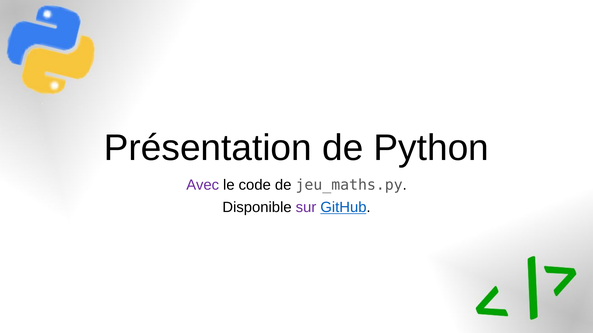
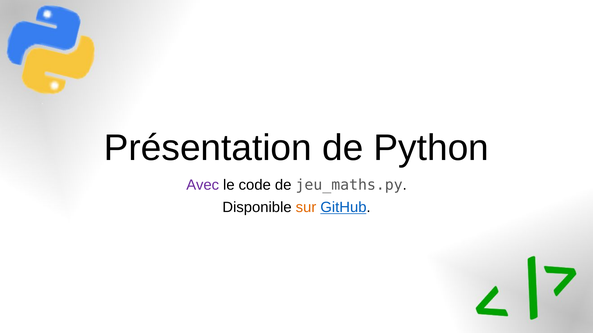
sur colour: purple -> orange (306, 208)
